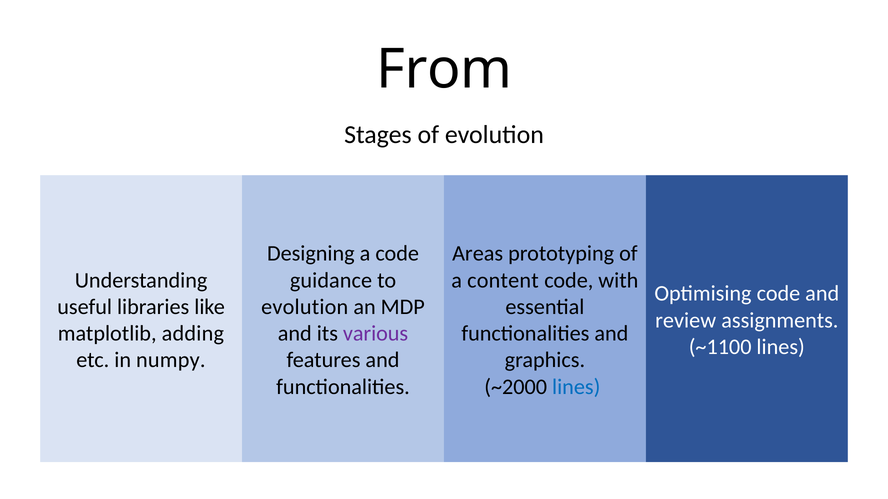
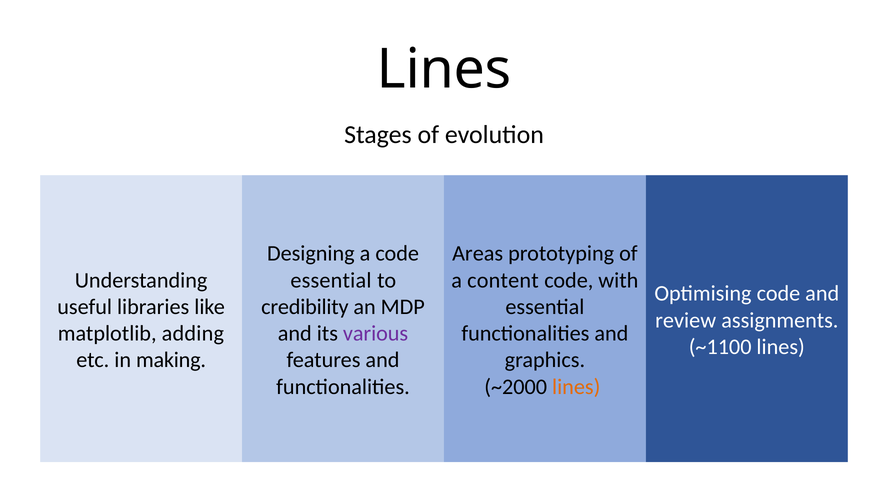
From: From -> Lines (444, 70)
guidance: guidance -> essential (331, 281)
evolution: evolution -> credibility (305, 307)
numpy: numpy -> making (171, 360)
lines colour: blue -> orange (576, 387)
